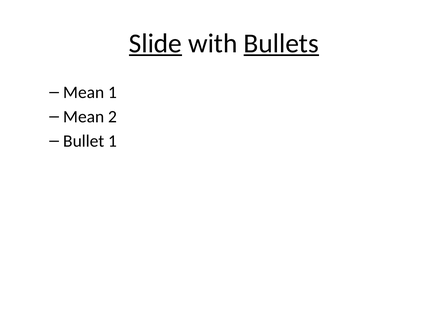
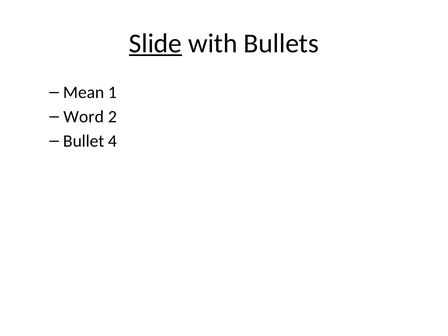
Bullets underline: present -> none (281, 43)
Mean: Mean -> Word (84, 117)
Bullet 1: 1 -> 4 (113, 141)
